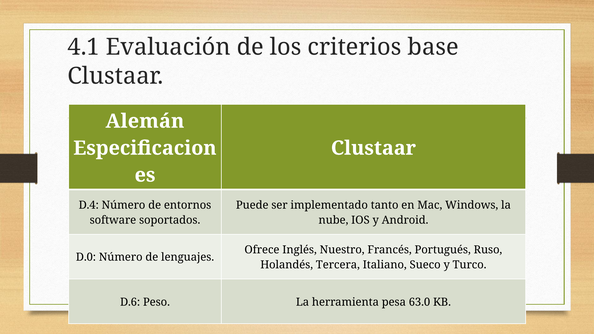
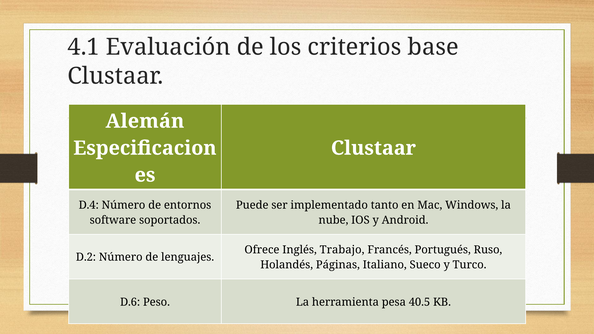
Nuestro: Nuestro -> Trabajo (342, 250)
D.0: D.0 -> D.2 (86, 257)
Tercera: Tercera -> Páginas (338, 265)
63.0: 63.0 -> 40.5 (419, 302)
